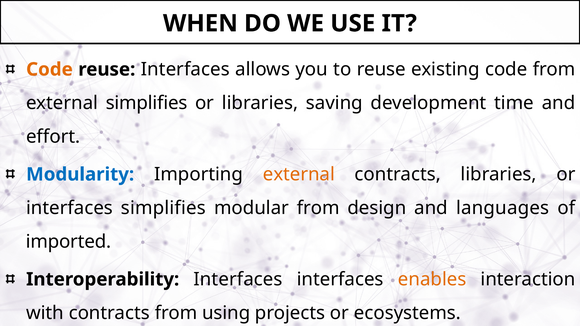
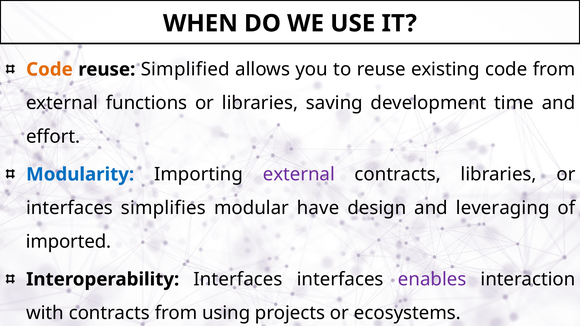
reuse Interfaces: Interfaces -> Simplified (185, 69)
external simplifies: simplifies -> functions (147, 103)
external colour: orange -> purple (299, 174)
modular from: from -> have (318, 208)
languages: languages -> leveraging (503, 208)
enables colour: orange -> purple (432, 280)
